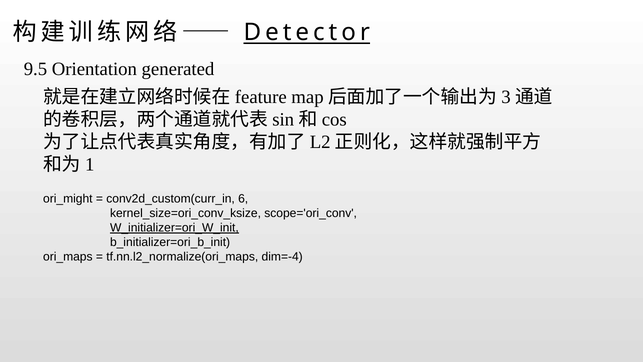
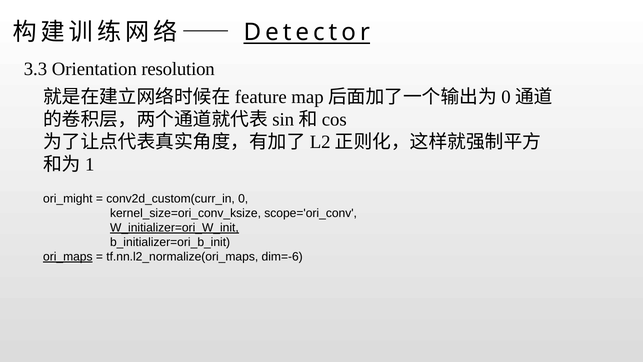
9.5: 9.5 -> 3.3 (35, 69)
generated: generated -> resolution (178, 69)
3: 3 -> 0 (506, 97)
conv2d_custom(curr_in 6: 6 -> 0 (243, 199)
ori_maps underline: none -> present (68, 257)
dim=-4: dim=-4 -> dim=-6 (282, 257)
